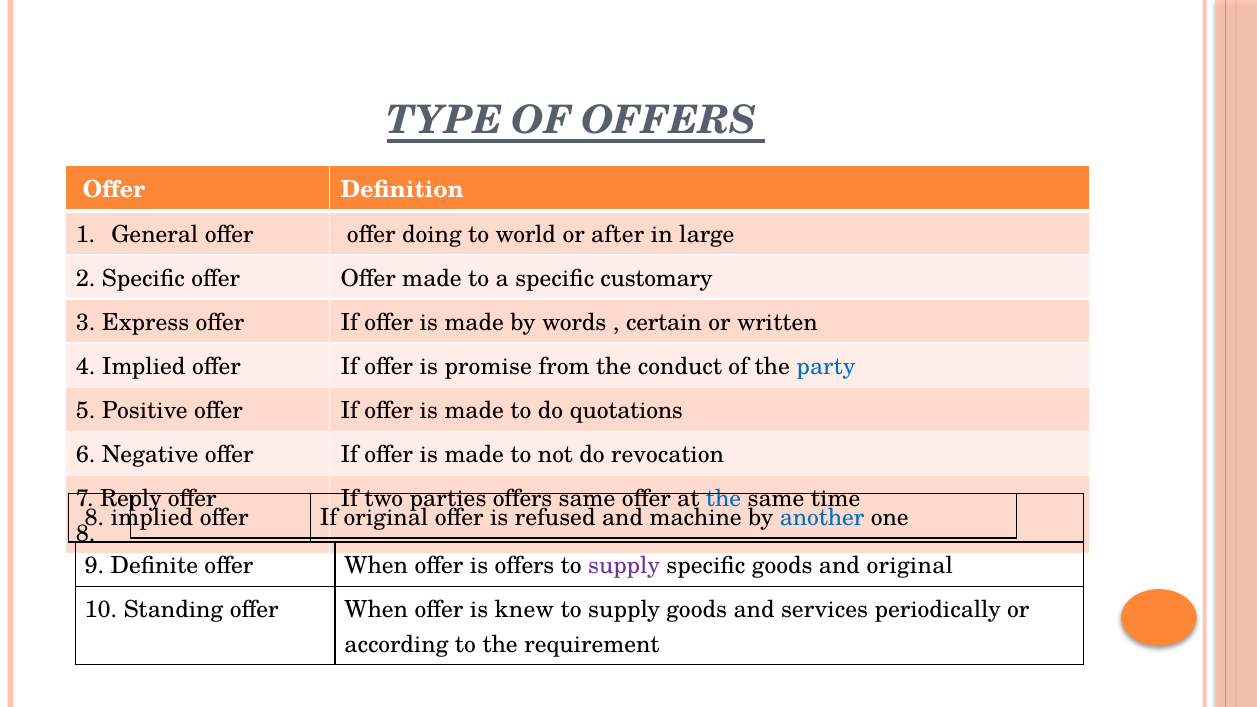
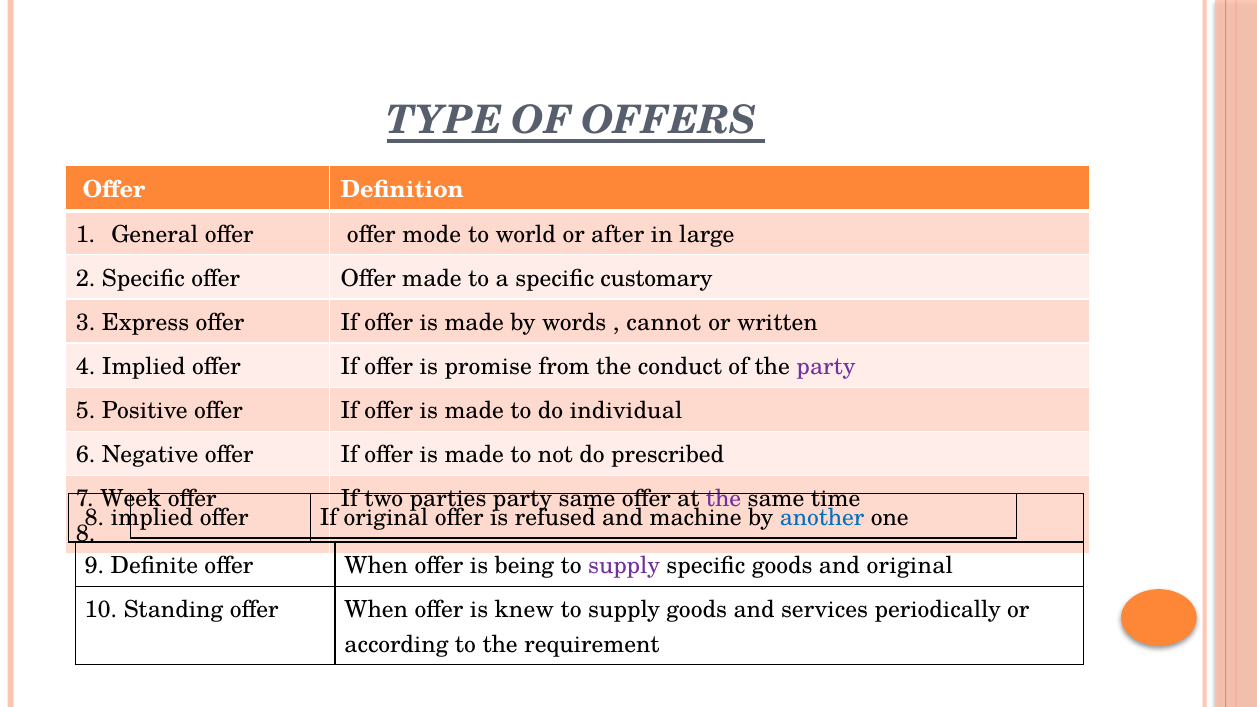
doing: doing -> mode (432, 235)
certain: certain -> cannot (664, 323)
party colour: blue -> purple (826, 367)
quotations: quotations -> individual (626, 411)
revocation: revocation -> prescribed (668, 455)
Reply: Reply -> Week (131, 499)
parties offers: offers -> party (523, 499)
the colour: blue -> purple (724, 499)
is offers: offers -> being (524, 566)
